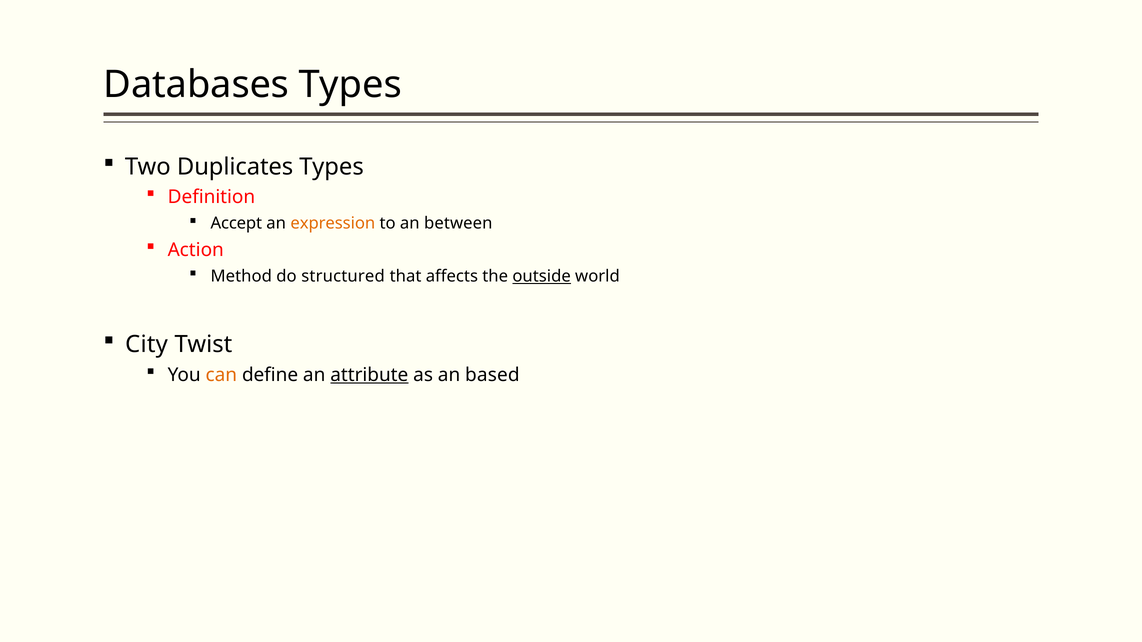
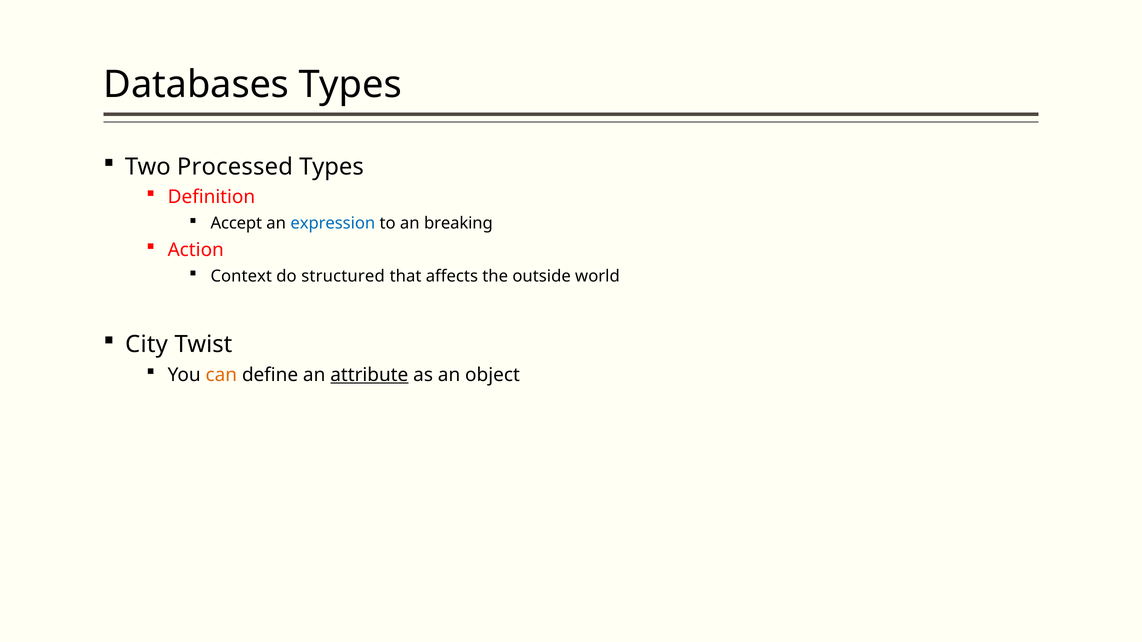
Duplicates: Duplicates -> Processed (235, 167)
expression colour: orange -> blue (333, 224)
between: between -> breaking (458, 224)
Method: Method -> Context (241, 276)
outside underline: present -> none (542, 276)
based: based -> object (492, 375)
